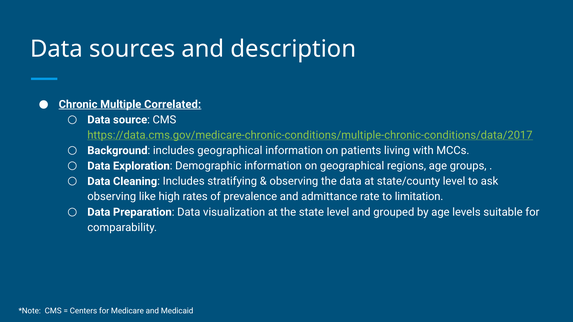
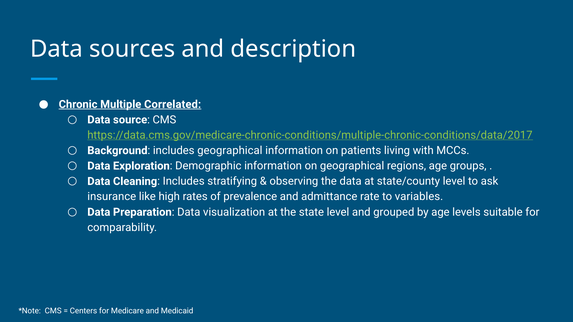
observing: observing -> insurance (112, 197)
limitation: limitation -> variables (419, 197)
